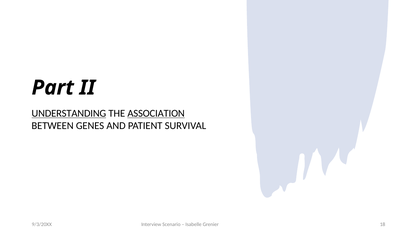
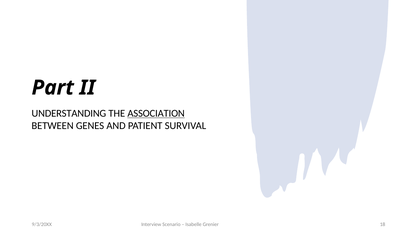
UNDERSTANDING underline: present -> none (69, 113)
